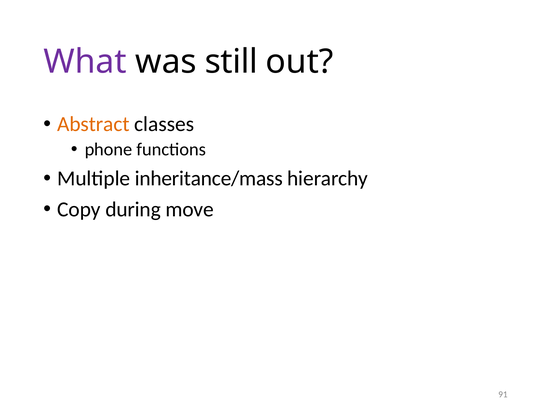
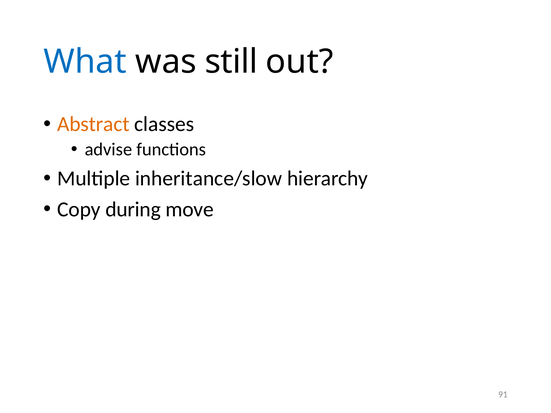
What colour: purple -> blue (85, 62)
phone: phone -> advise (108, 150)
inheritance/mass: inheritance/mass -> inheritance/slow (209, 179)
